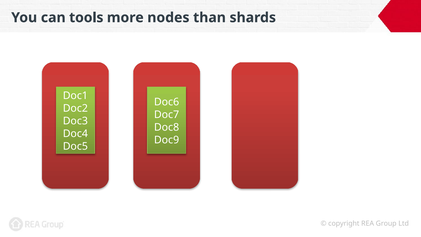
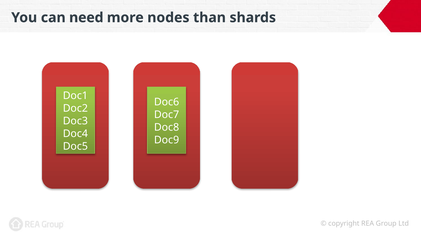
tools: tools -> need (86, 18)
